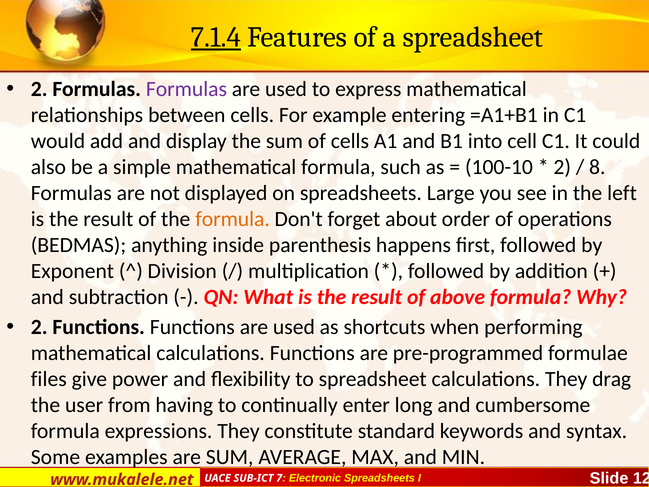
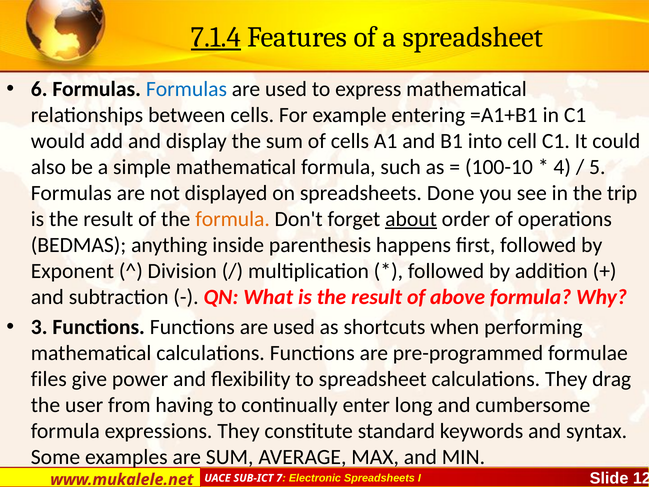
2: 2 -> 6 (39, 89)
Formulas colour: purple -> blue (186, 89)
2: 2 -> 4 (562, 167)
8: 8 -> 5 (597, 167)
Large: Large -> Done (451, 193)
left: left -> trip (622, 193)
about underline: none -> present (411, 219)
2: 2 -> 3 (39, 327)
